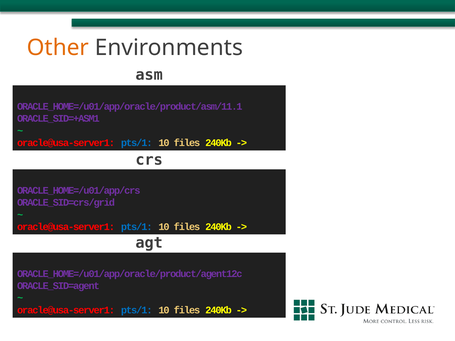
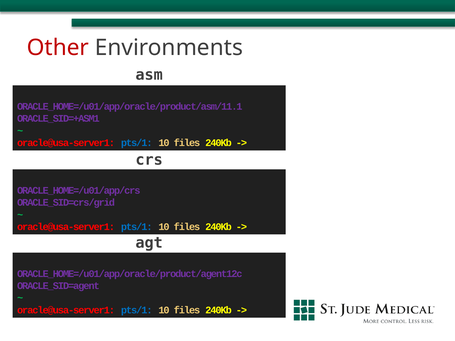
Other colour: orange -> red (58, 48)
